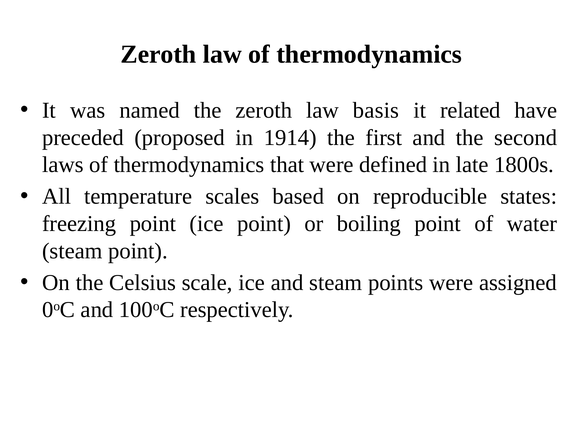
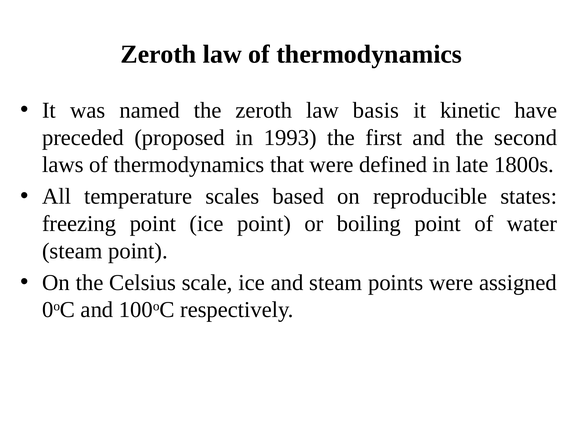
related: related -> kinetic (470, 110)
1914: 1914 -> 1993 (290, 138)
